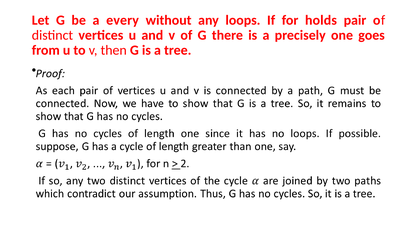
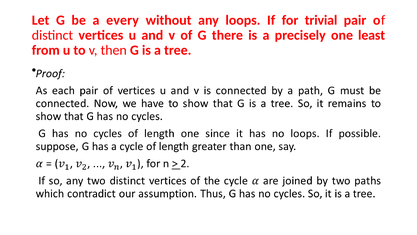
holds: holds -> trivial (321, 20)
goes: goes -> least (372, 35)
